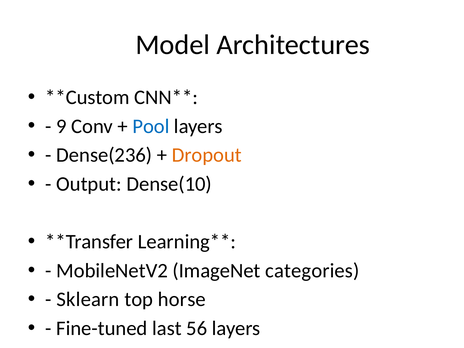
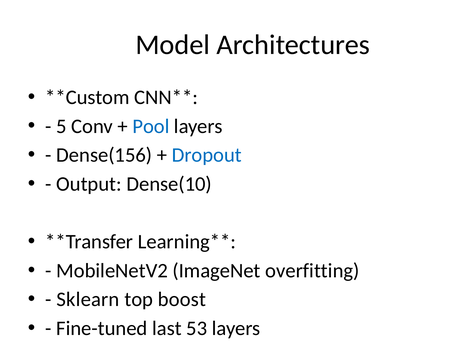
9: 9 -> 5 (61, 126)
Dense(236: Dense(236 -> Dense(156 (104, 155)
Dropout colour: orange -> blue (207, 155)
categories: categories -> overfitting (312, 271)
horse: horse -> boost (182, 300)
56: 56 -> 53 (197, 328)
